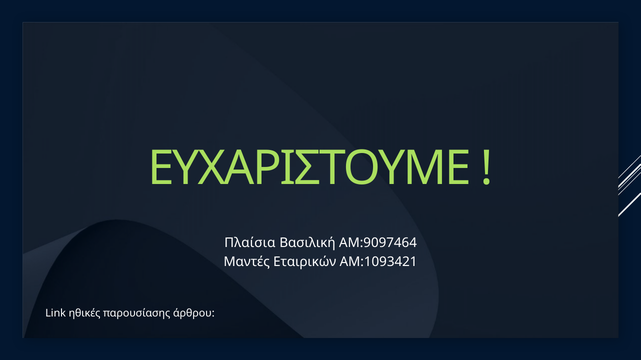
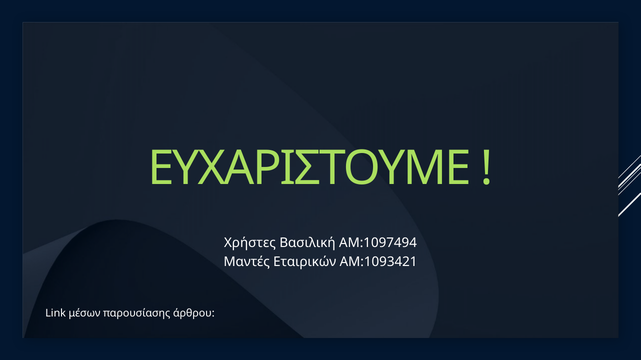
Πλαίσια: Πλαίσια -> Χρήστες (250, 243)
ΑΜ:9097464: ΑΜ:9097464 -> ΑΜ:1097494 (378, 243)
ηθικές: ηθικές -> μέσων (85, 314)
